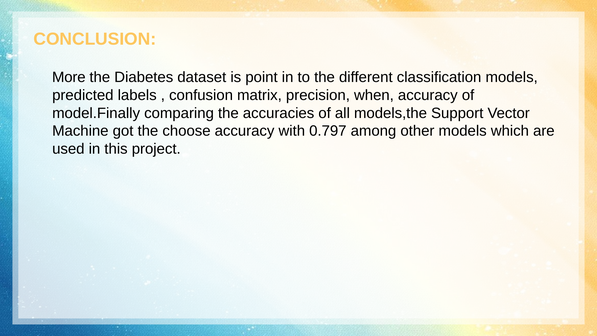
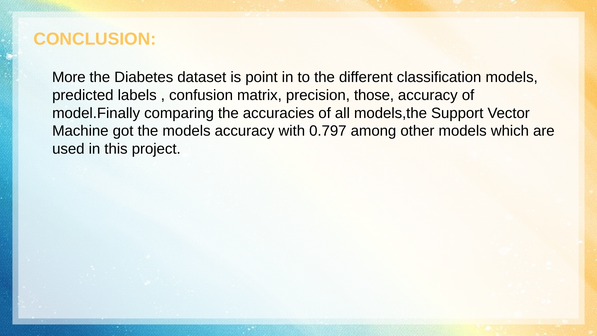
when: when -> those (374, 95)
the choose: choose -> models (187, 131)
